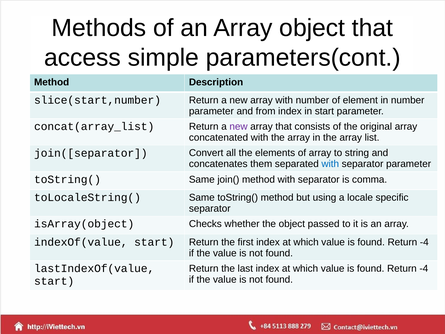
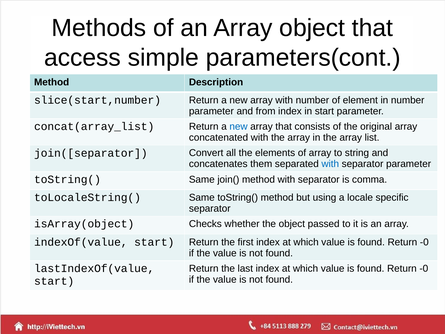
new colour: purple -> blue (239, 127)
-4: -4 -> -0 (424, 242)
-4: -4 -> -0 (424, 268)
